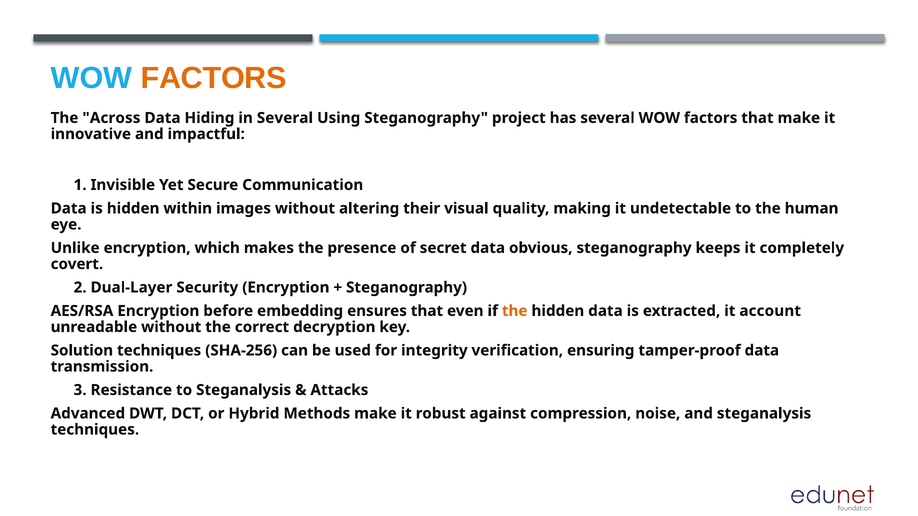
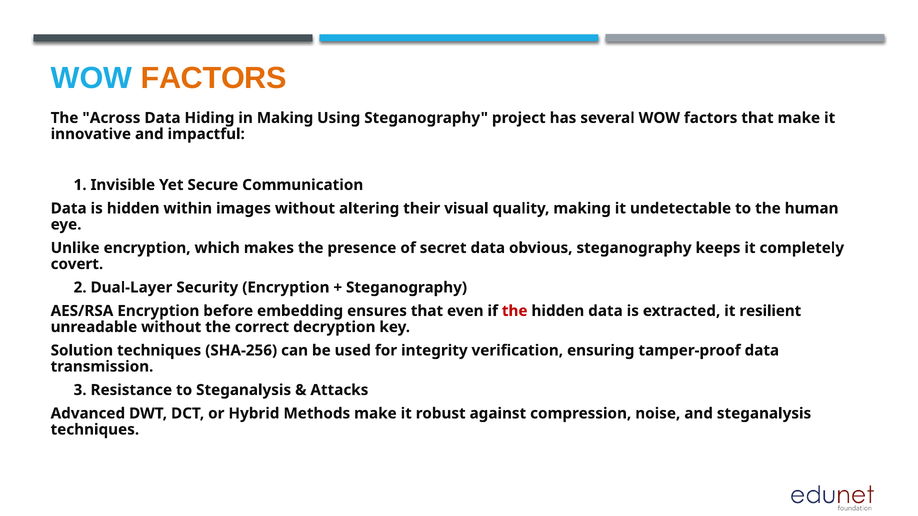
in Several: Several -> Making (285, 118)
the colour: orange -> red (515, 311)
account: account -> resilient (770, 311)
